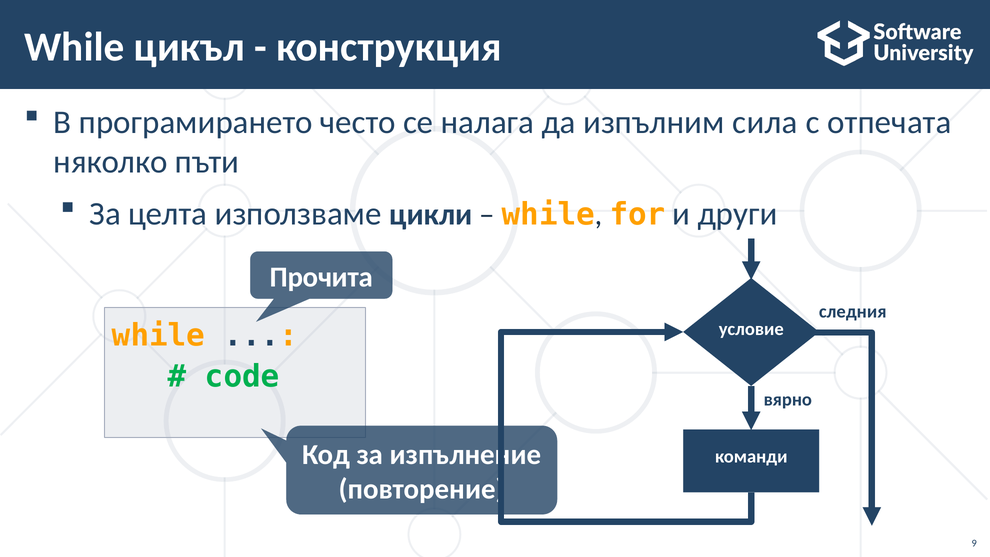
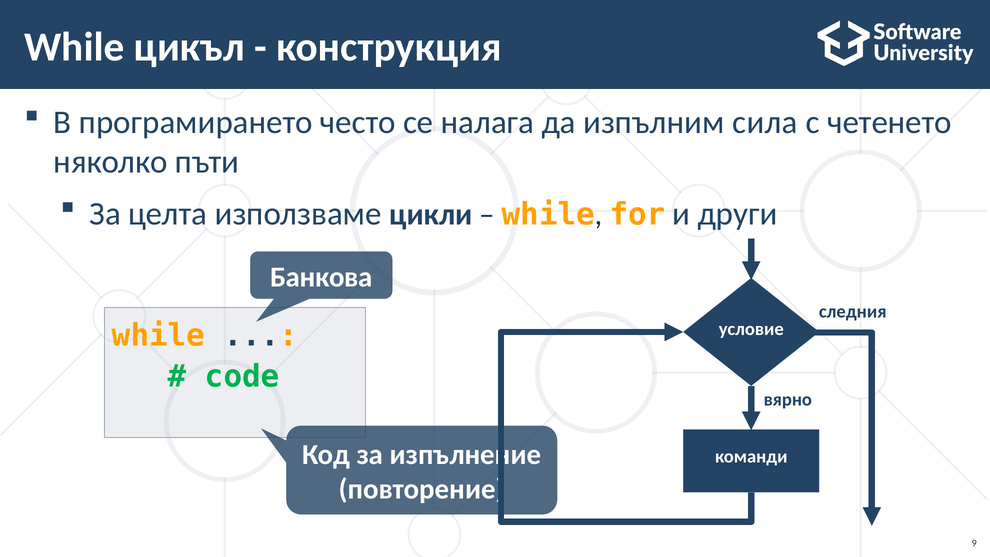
отпечата: отпечата -> четенето (890, 122)
Прочита: Прочита -> Банкова (321, 277)
